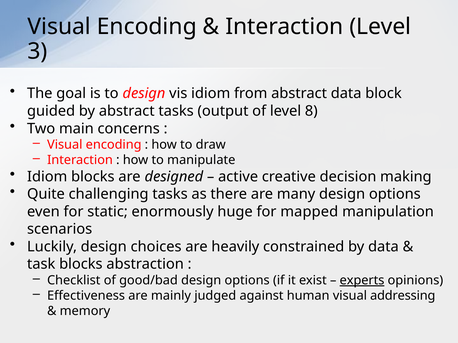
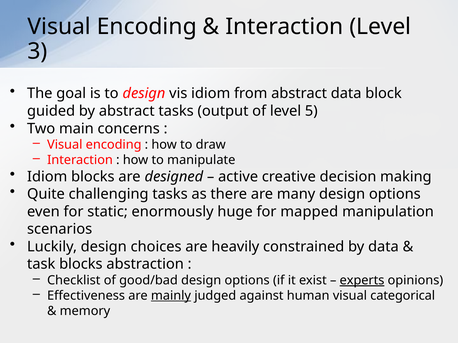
8: 8 -> 5 (311, 111)
mainly underline: none -> present (171, 296)
addressing: addressing -> categorical (403, 296)
